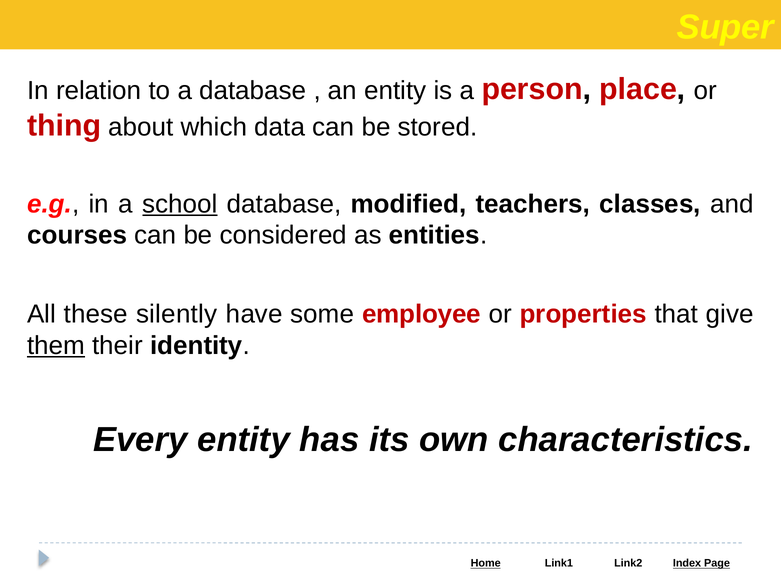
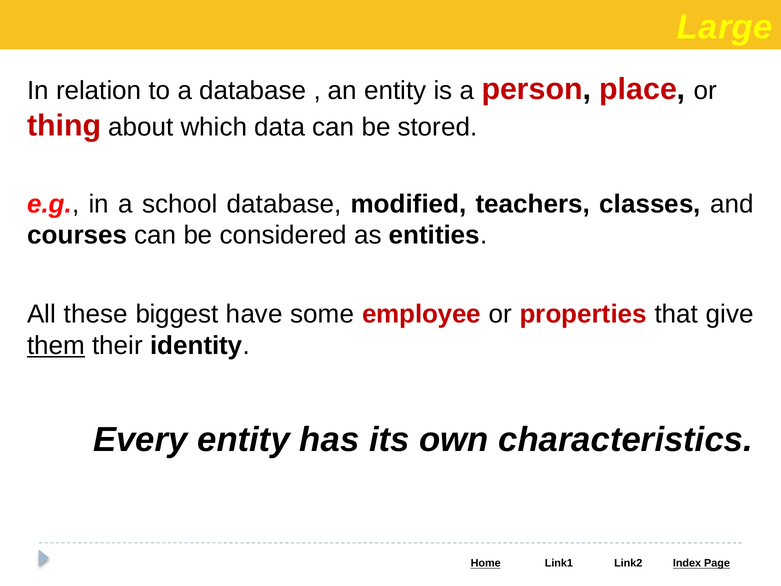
Super: Super -> Large (725, 27)
school underline: present -> none (180, 204)
silently: silently -> biggest (177, 314)
